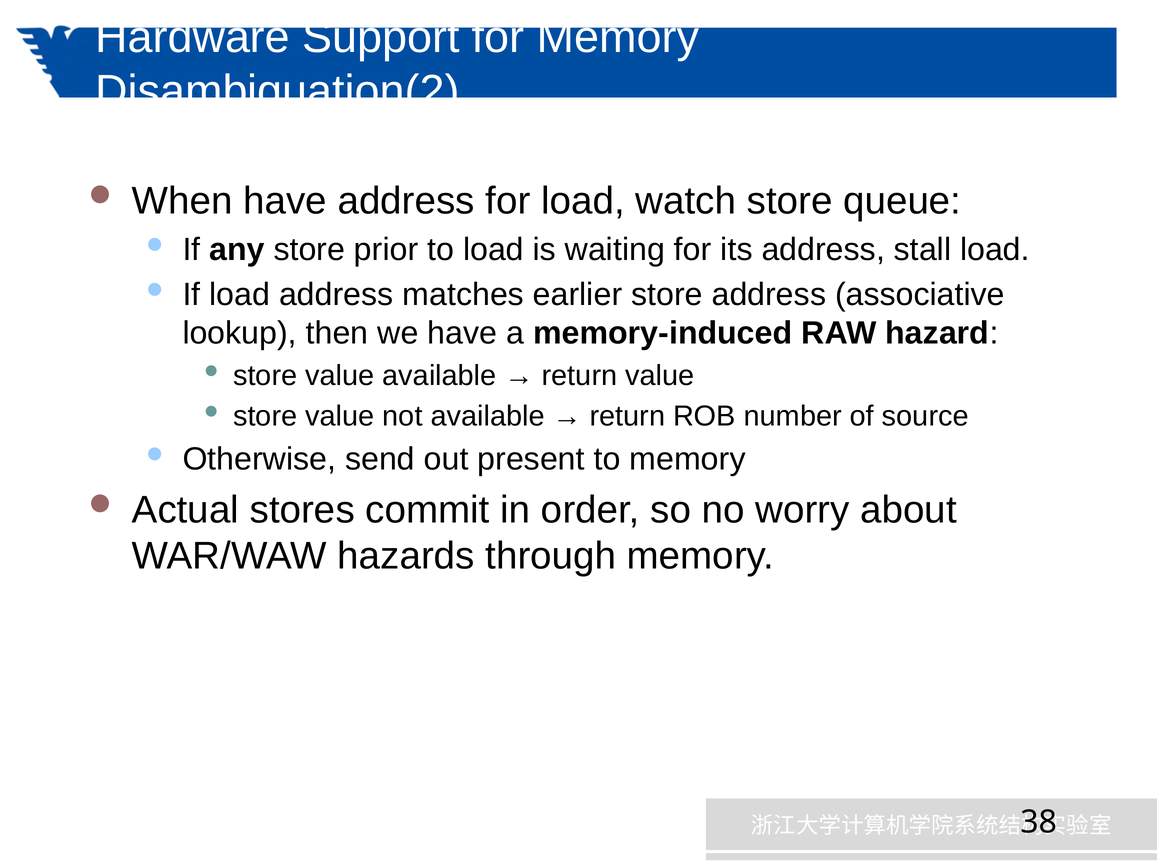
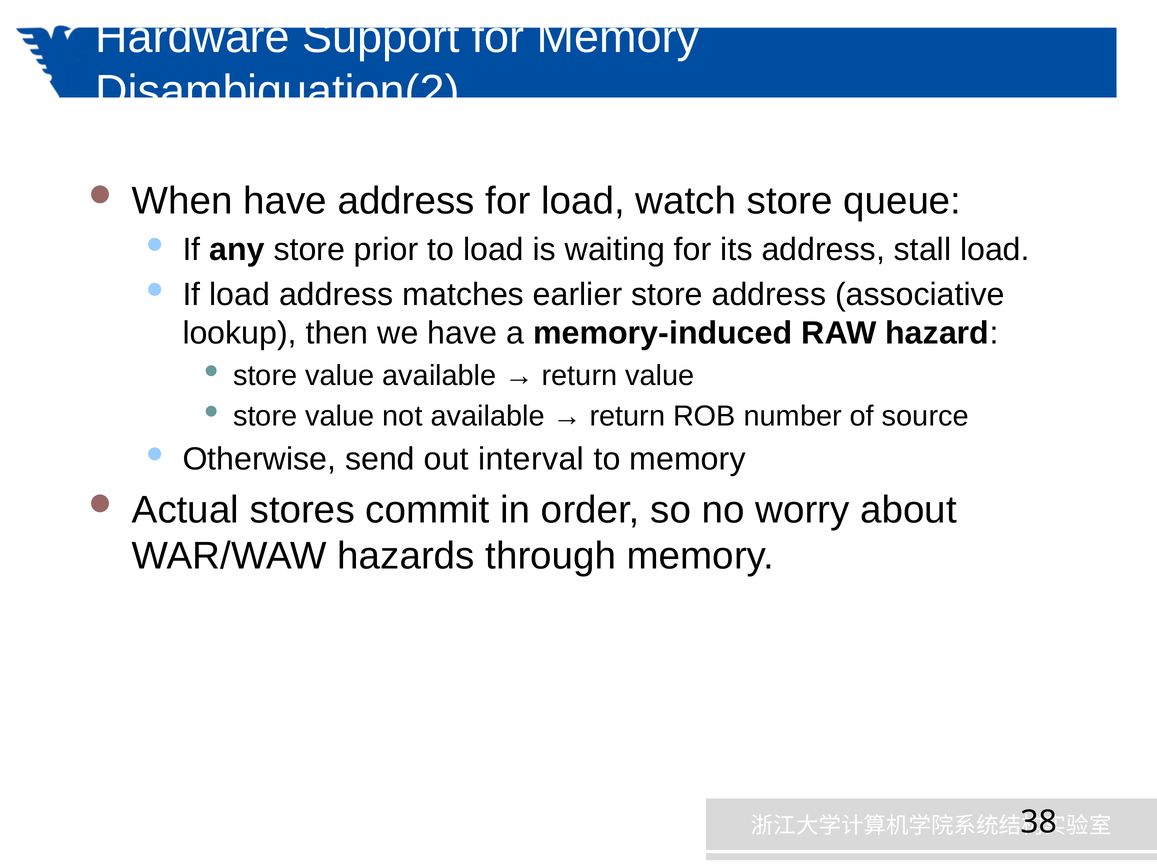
present: present -> interval (531, 459)
